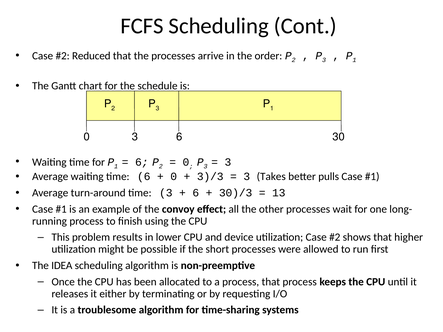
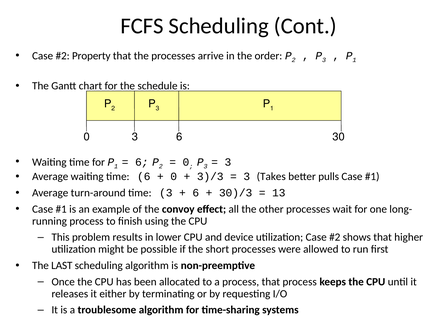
Reduced: Reduced -> Property (91, 56)
IDEA: IDEA -> LAST (62, 266)
